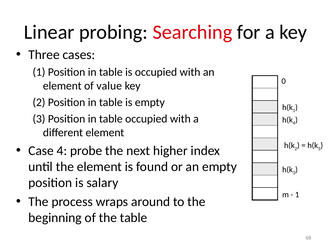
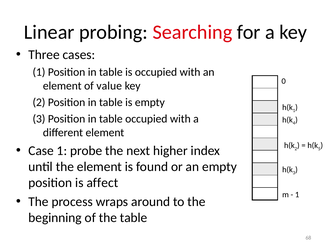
Case 4: 4 -> 1 (62, 150)
salary: salary -> affect (102, 182)
